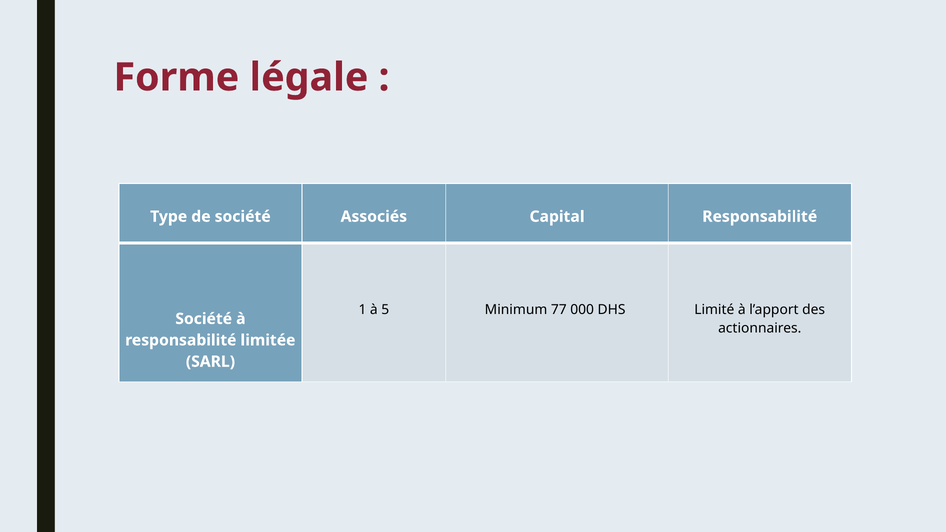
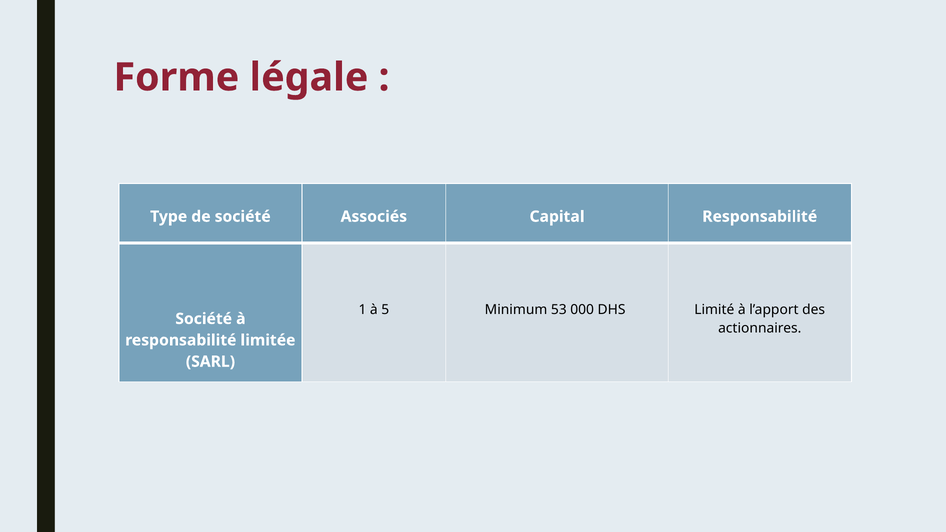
77: 77 -> 53 (559, 310)
